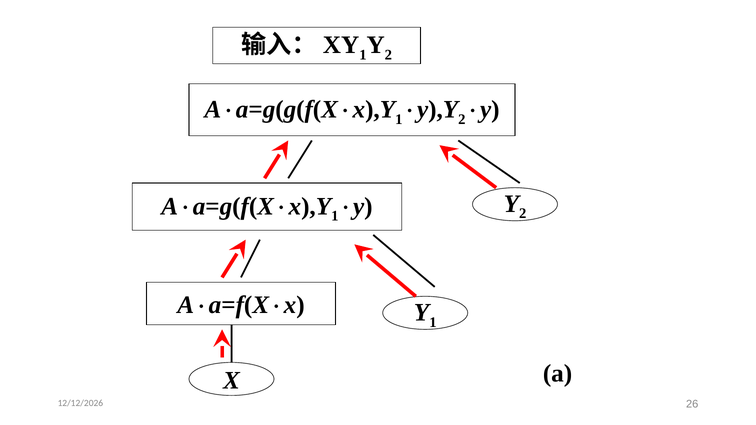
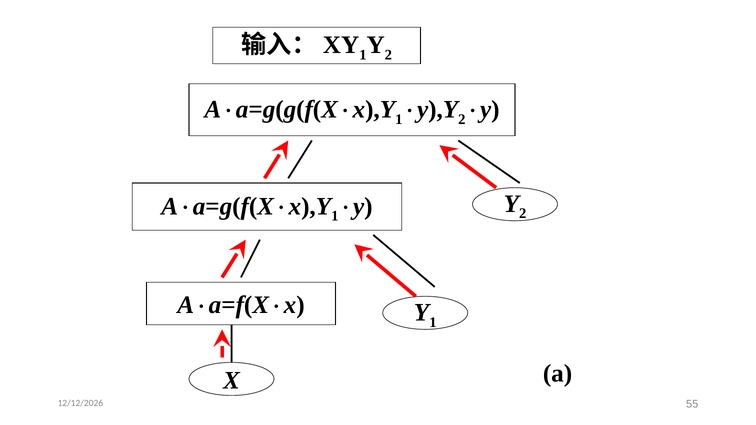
26: 26 -> 55 (692, 404)
